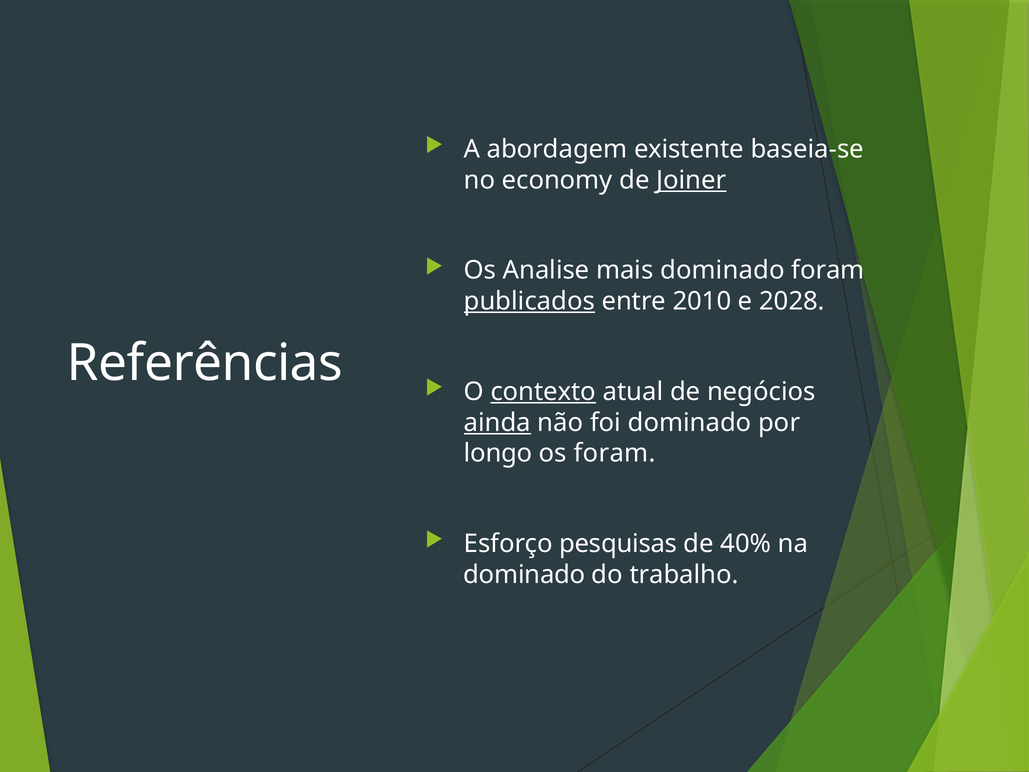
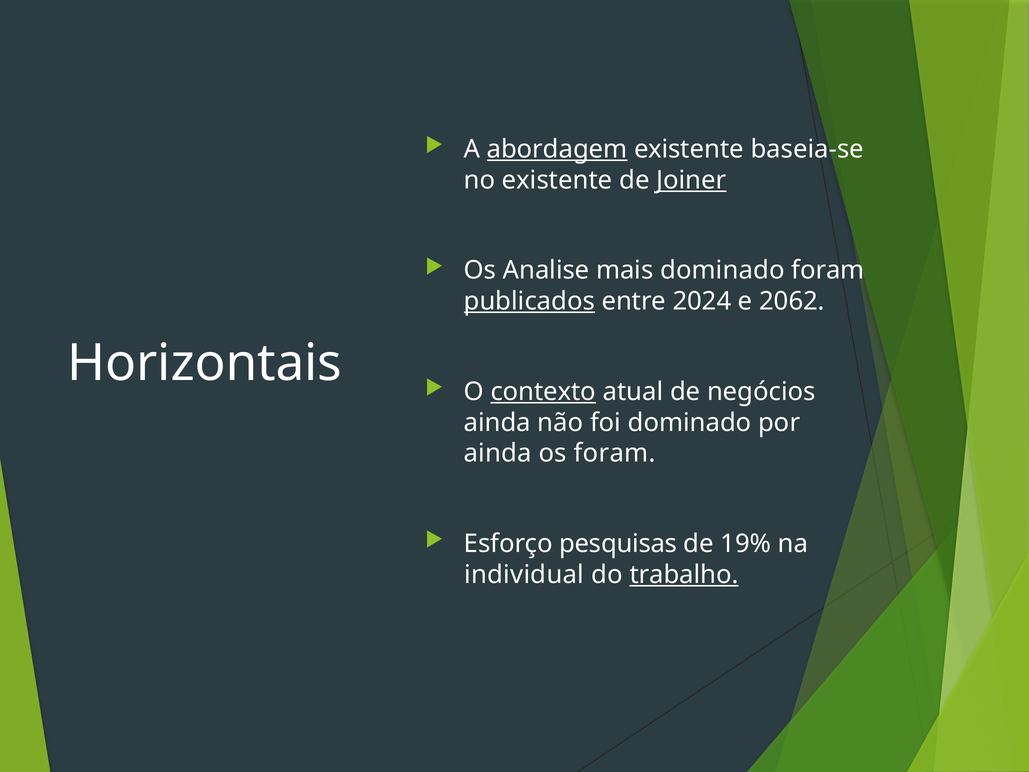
abordagem underline: none -> present (557, 149)
no economy: economy -> existente (557, 180)
2010: 2010 -> 2024 (702, 301)
2028: 2028 -> 2062 (792, 301)
Referências: Referências -> Horizontais (205, 363)
ainda underline: present -> none (497, 422)
longo: longo -> ainda (498, 453)
40%: 40% -> 19% (746, 544)
dominado: dominado -> individual (524, 575)
trabalho underline: none -> present (684, 575)
